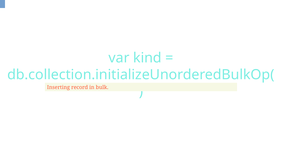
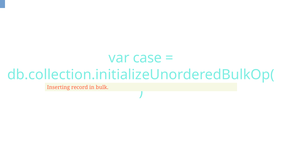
kind: kind -> case (147, 58)
